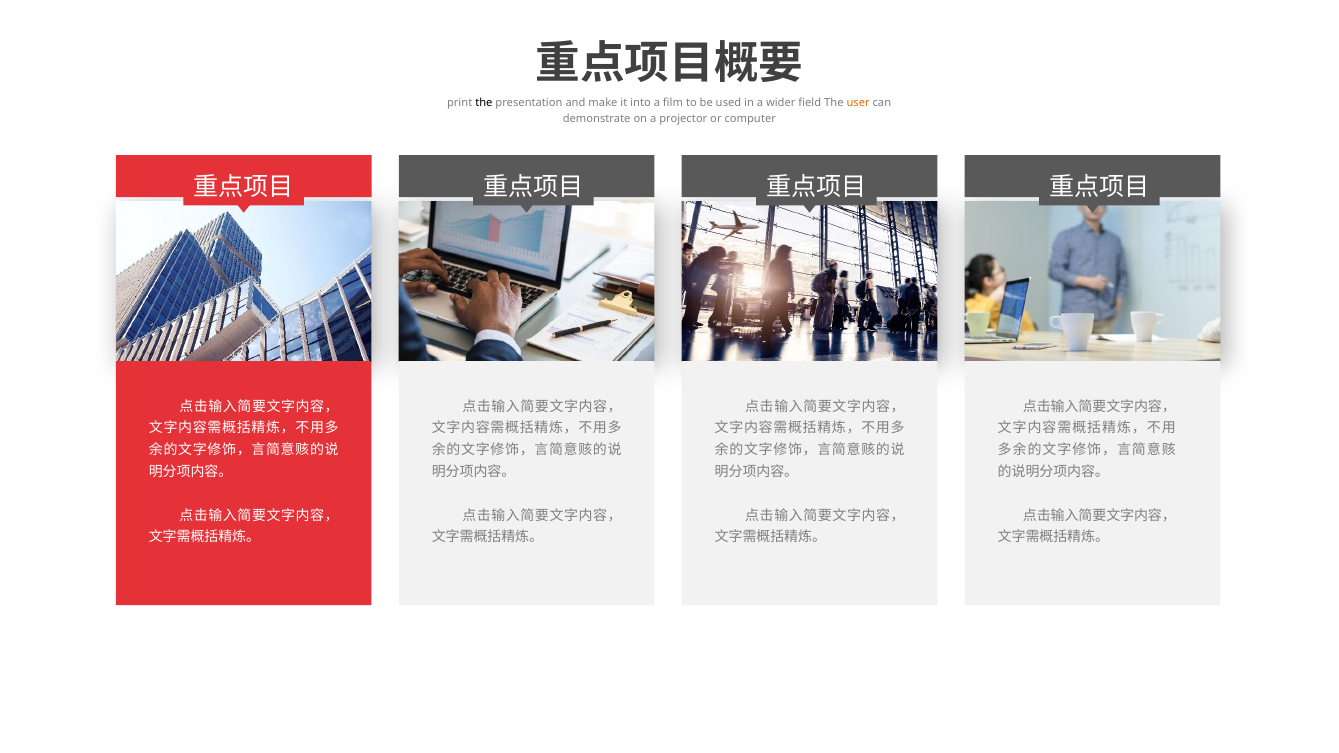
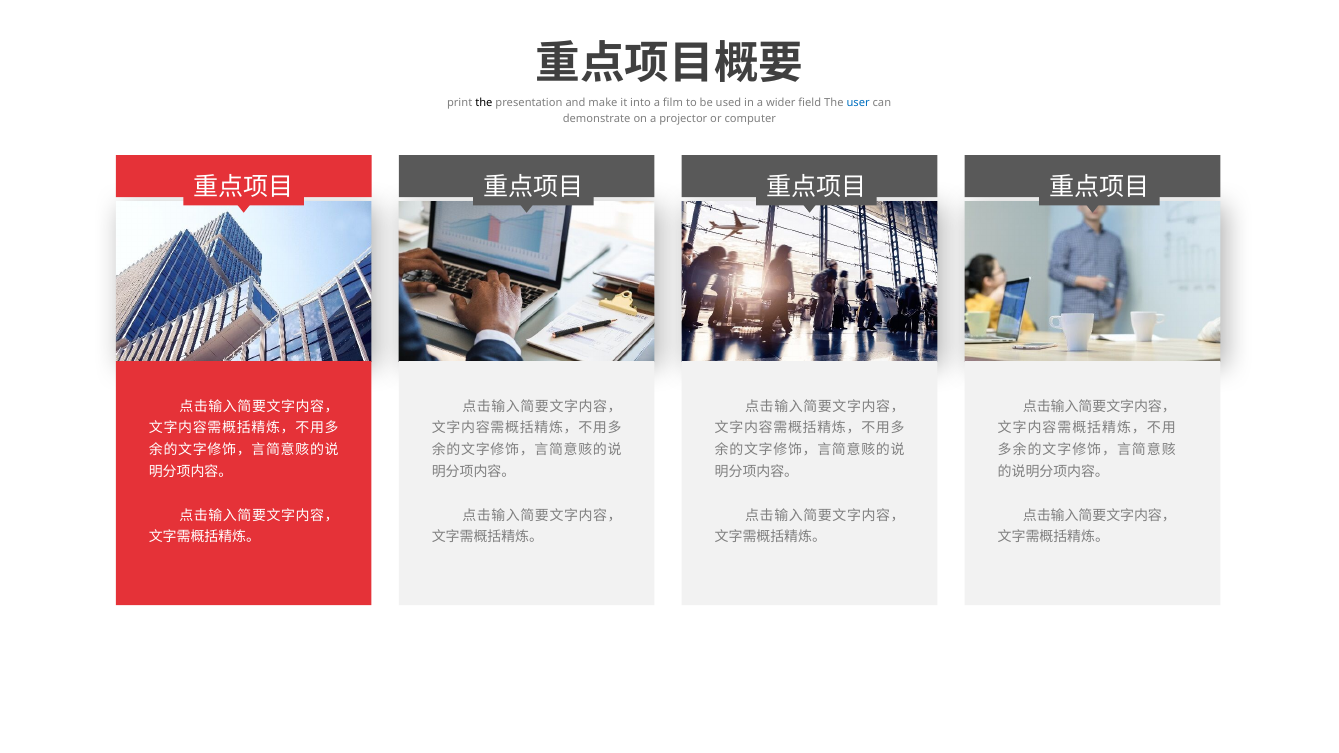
user colour: orange -> blue (858, 103)
